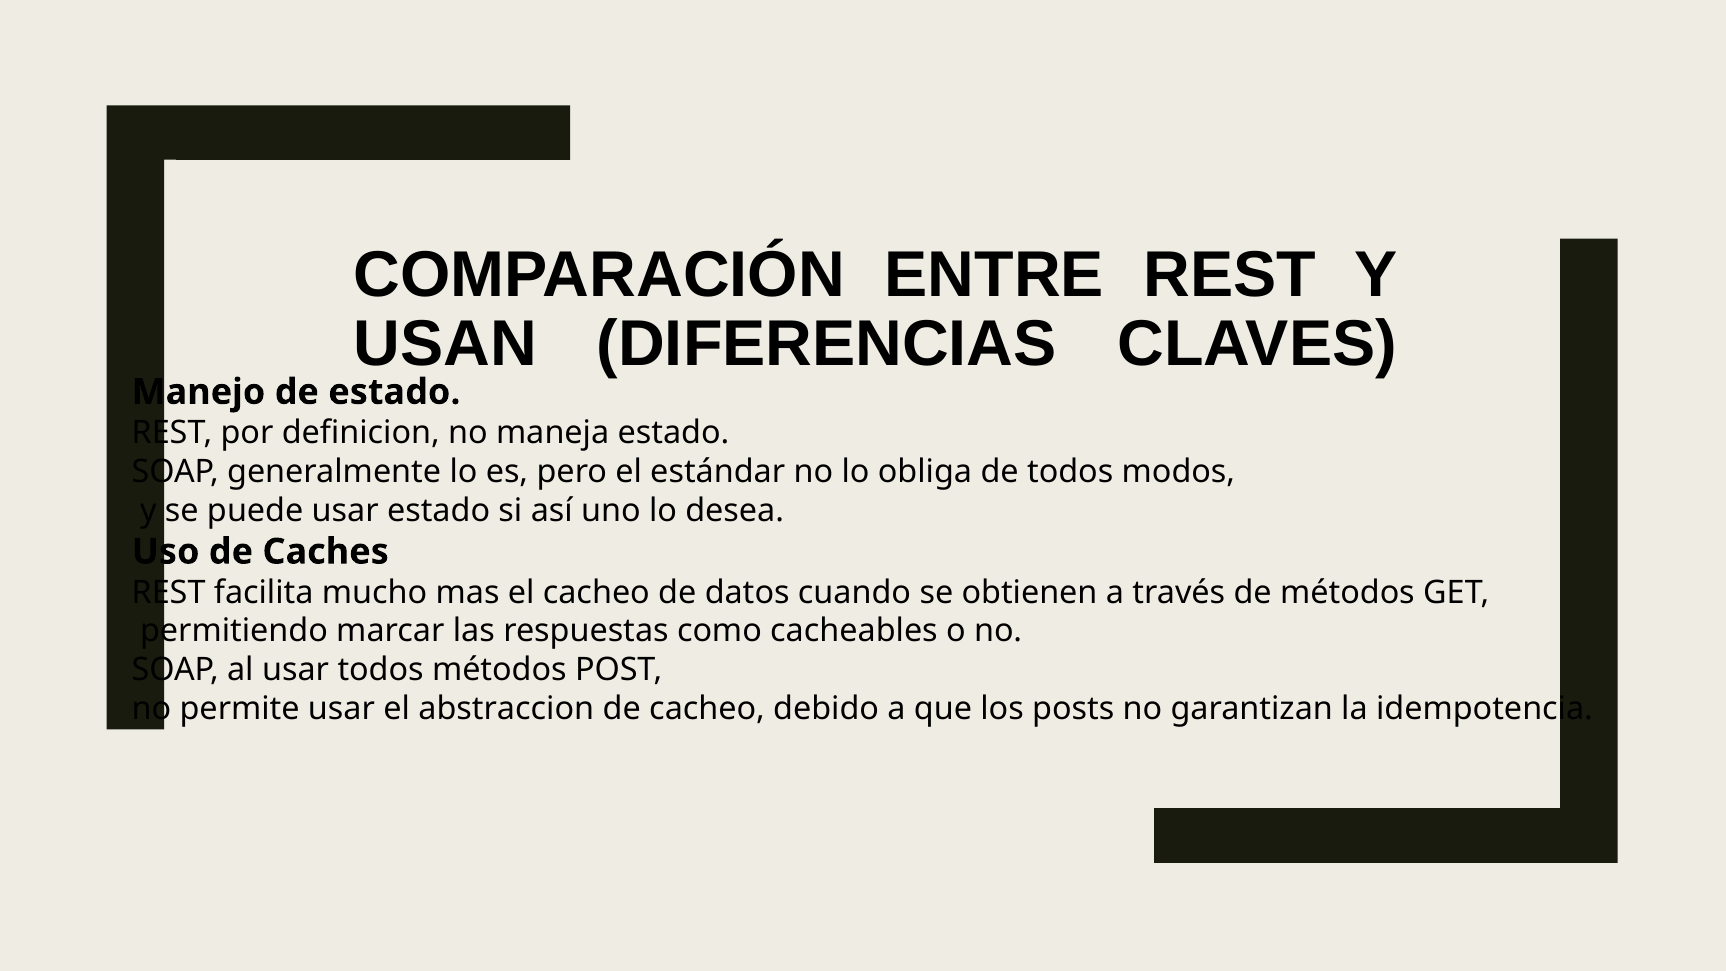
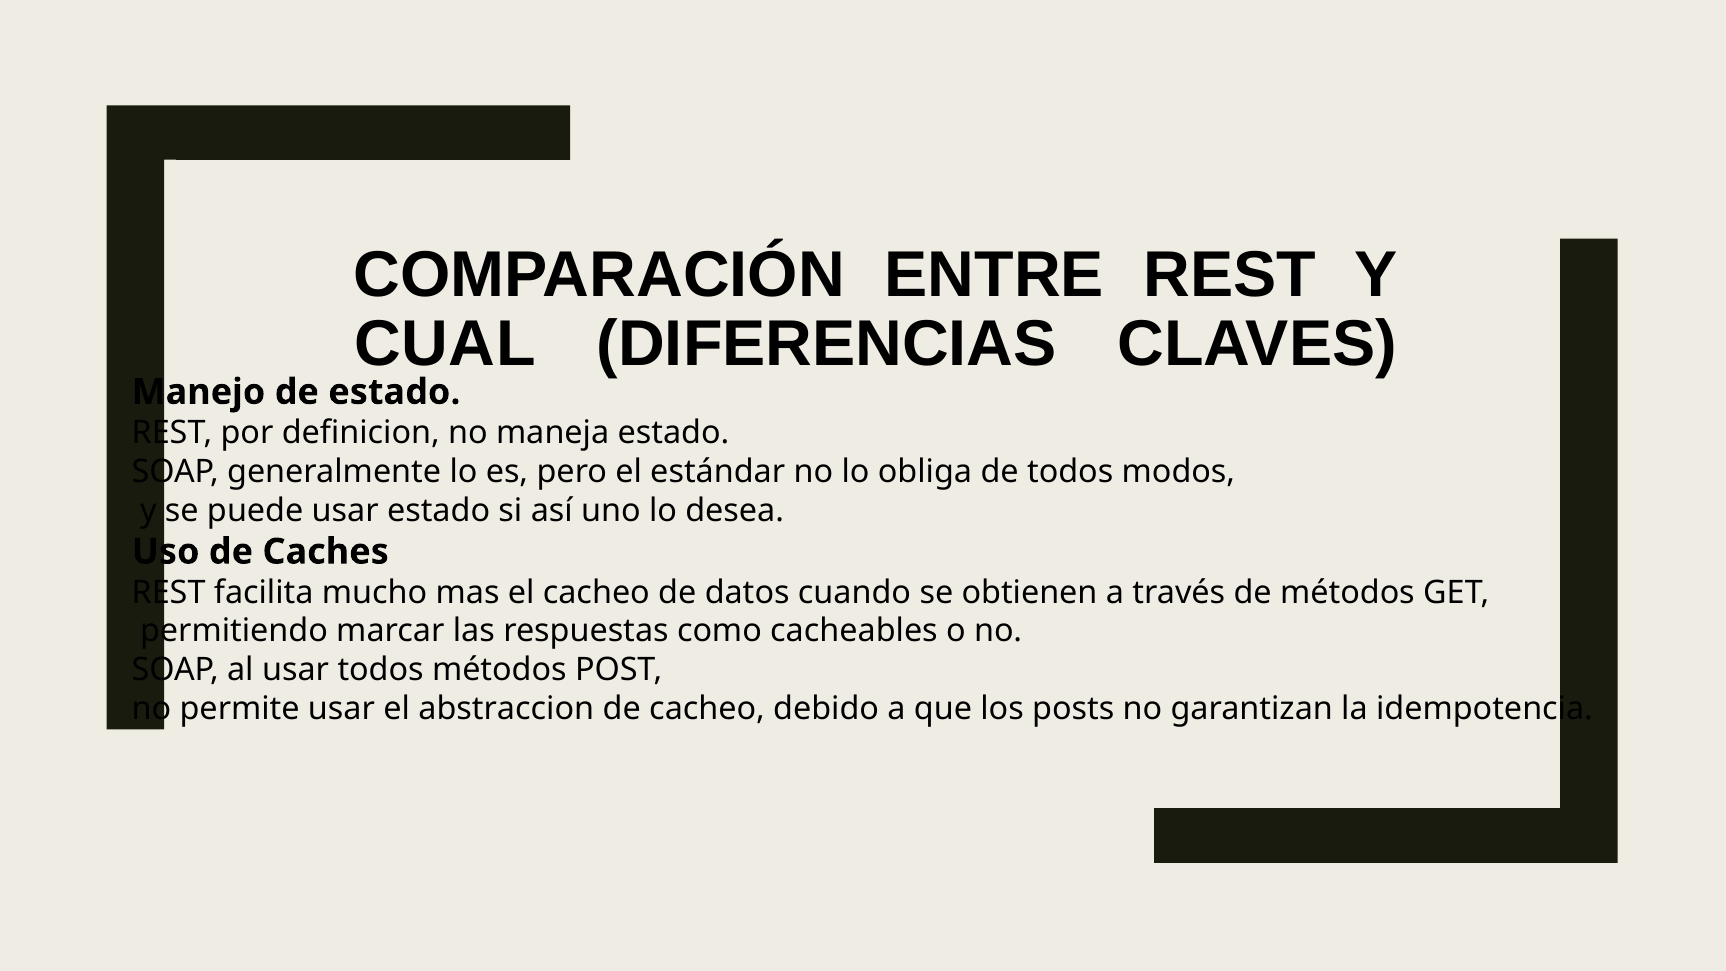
USAN: USAN -> CUAL (445, 344)
